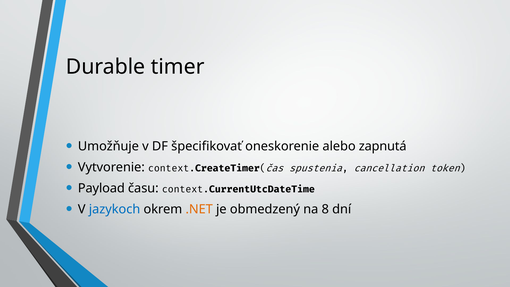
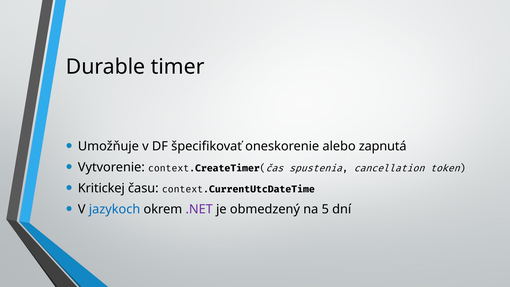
Payload: Payload -> Kritickej (101, 188)
.NET colour: orange -> purple (199, 209)
8: 8 -> 5 (325, 209)
